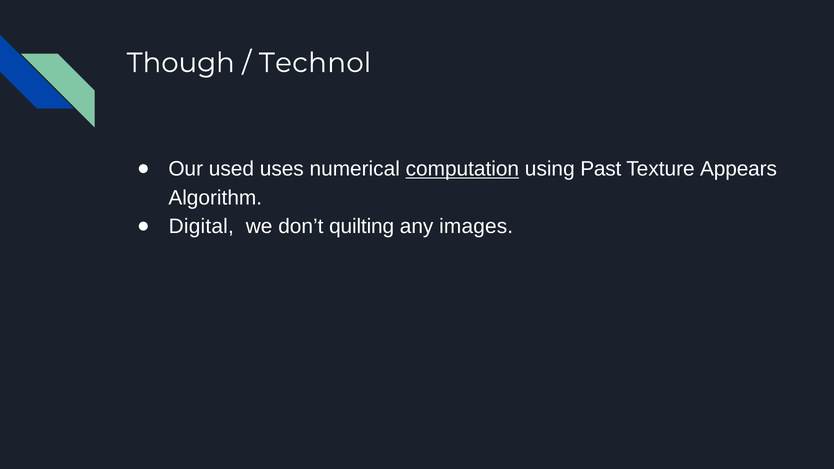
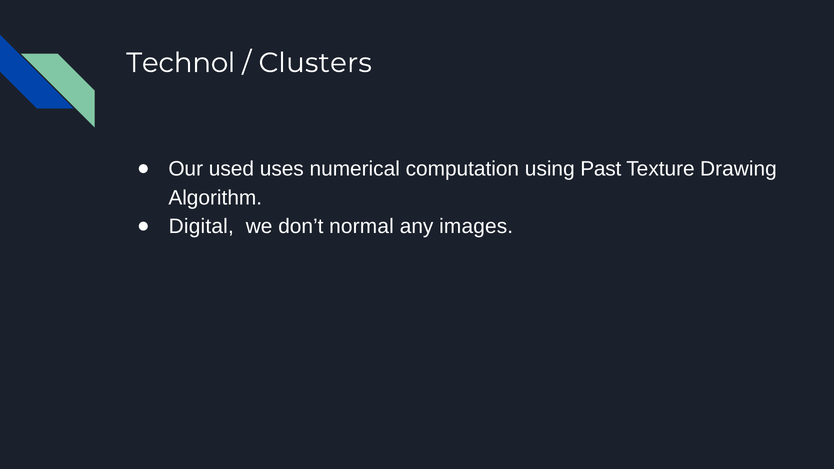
Though: Though -> Technol (181, 63)
Technol: Technol -> Clusters (315, 63)
computation underline: present -> none (462, 169)
Appears: Appears -> Drawing (738, 169)
quilting: quilting -> normal (361, 227)
